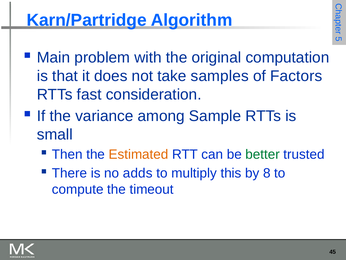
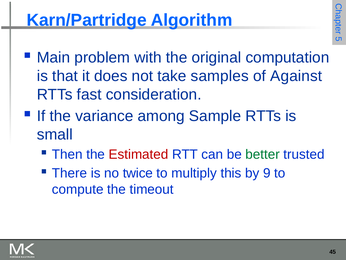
Factors: Factors -> Against (296, 76)
Estimated colour: orange -> red (139, 154)
adds: adds -> twice (138, 173)
8: 8 -> 9 (267, 173)
